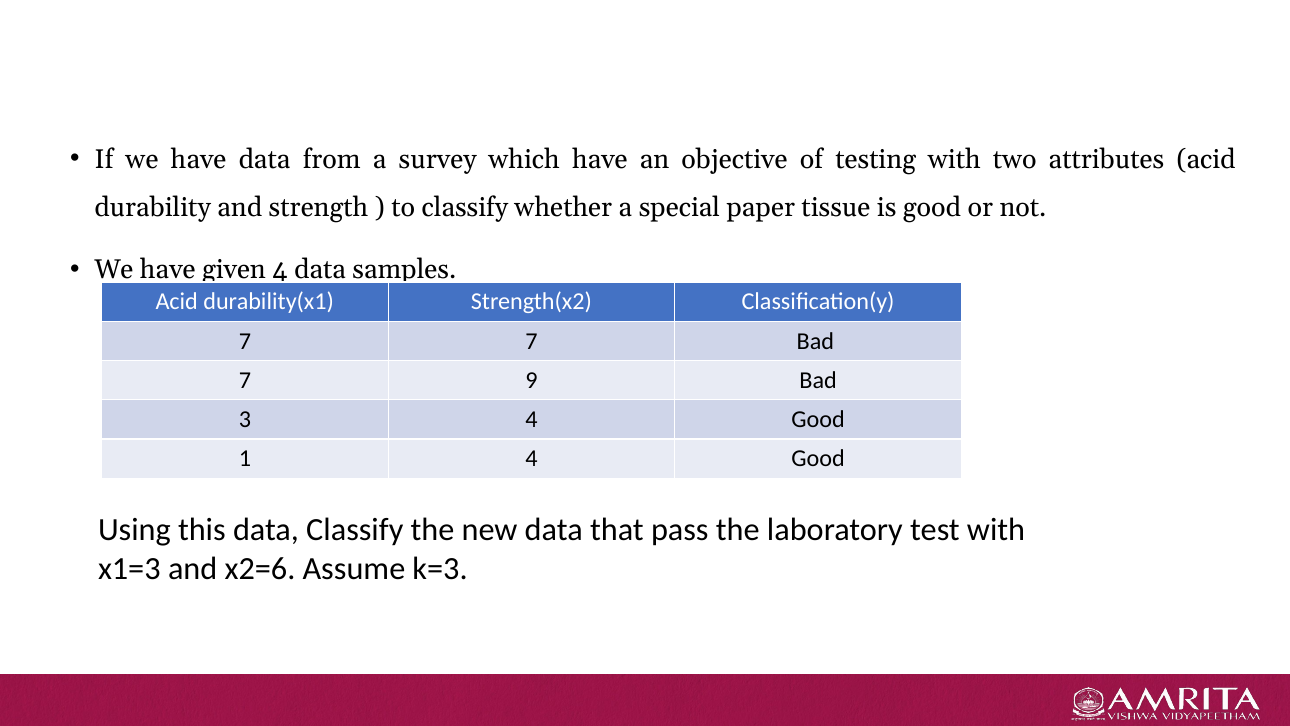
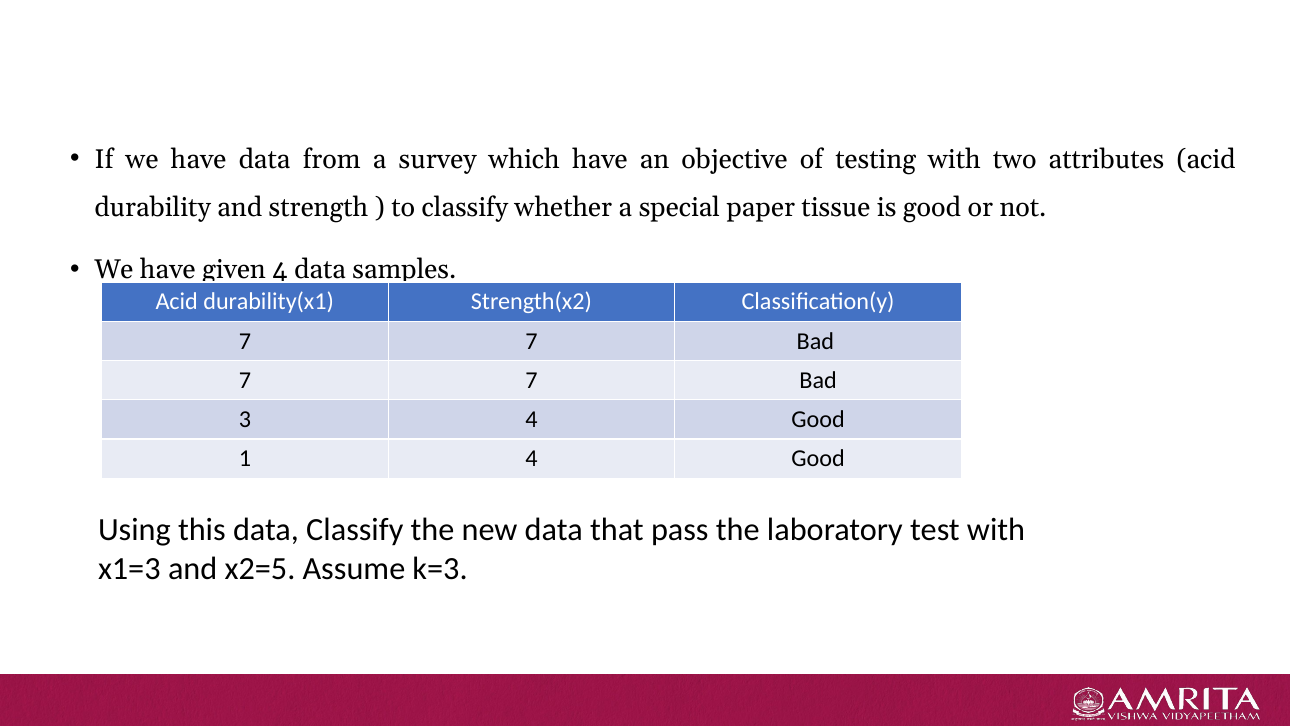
9: 9 -> 7 (532, 380)
x2=6: x2=6 -> x2=5 (260, 568)
